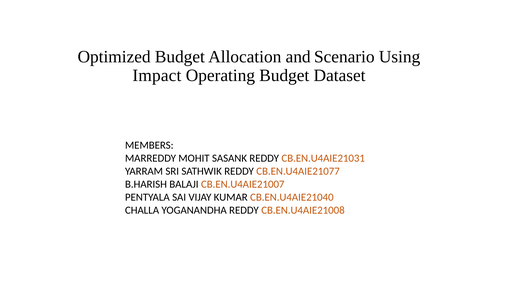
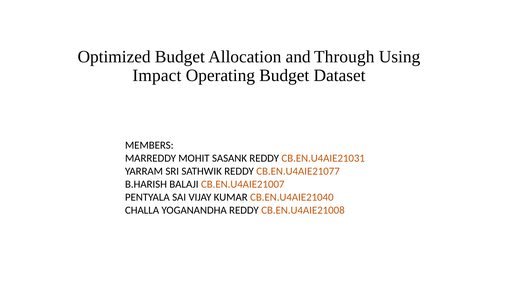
Scenario: Scenario -> Through (344, 57)
